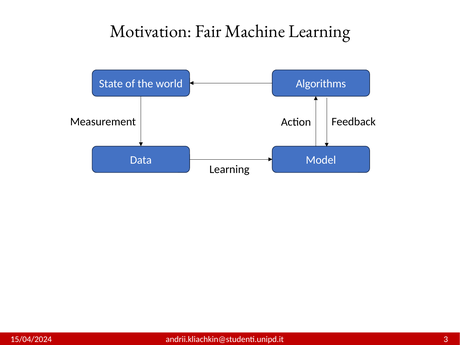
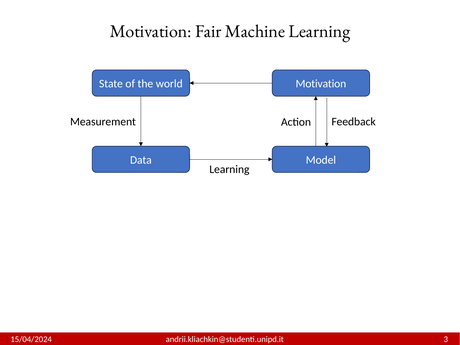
Algorithms: Algorithms -> Motivation (321, 84)
